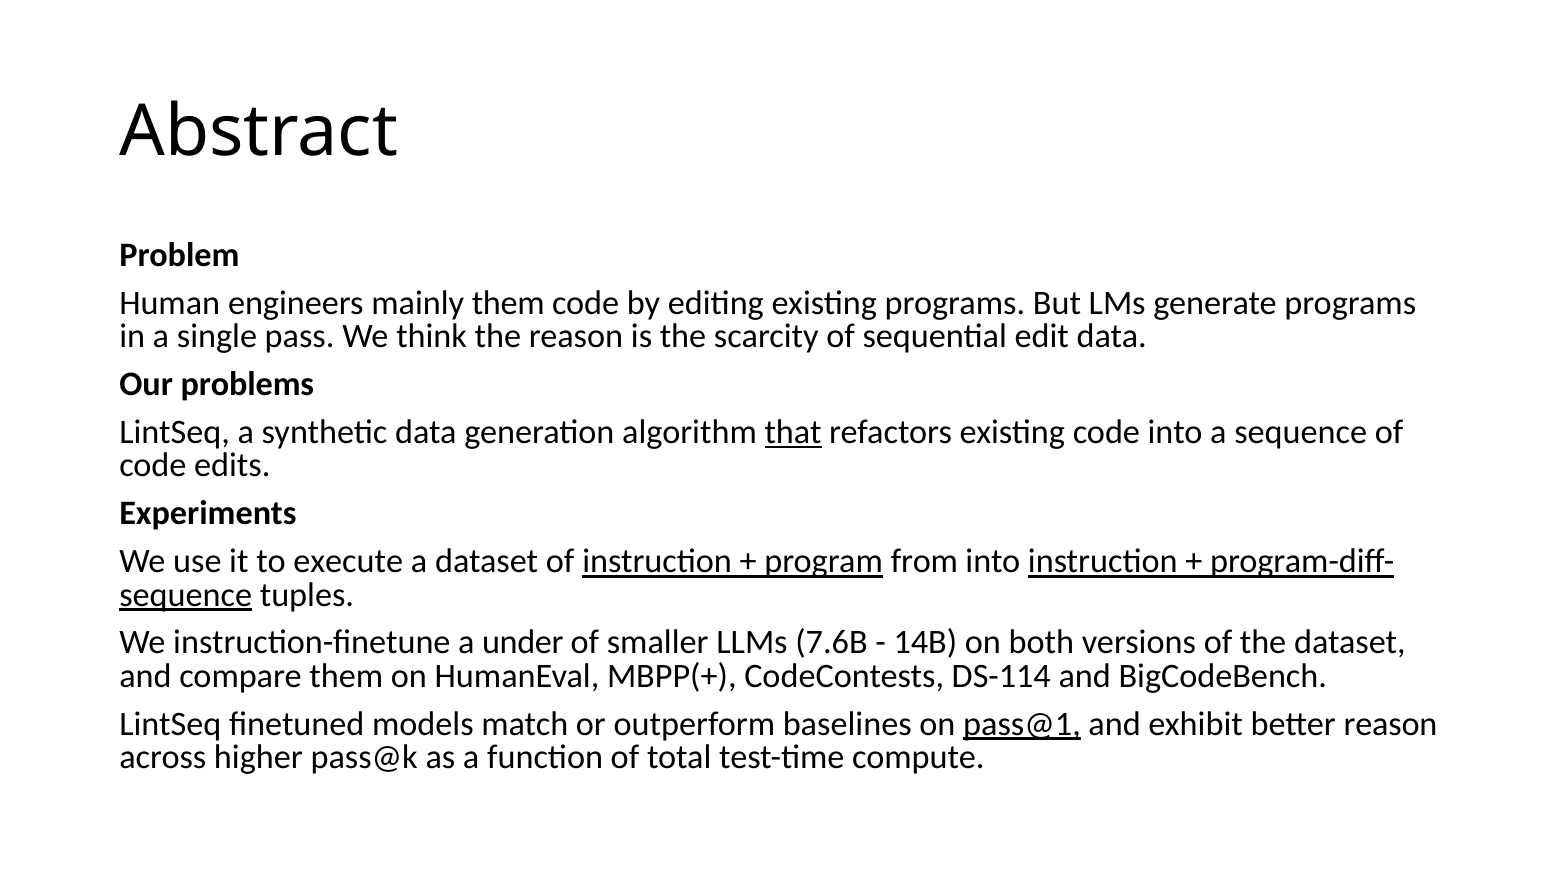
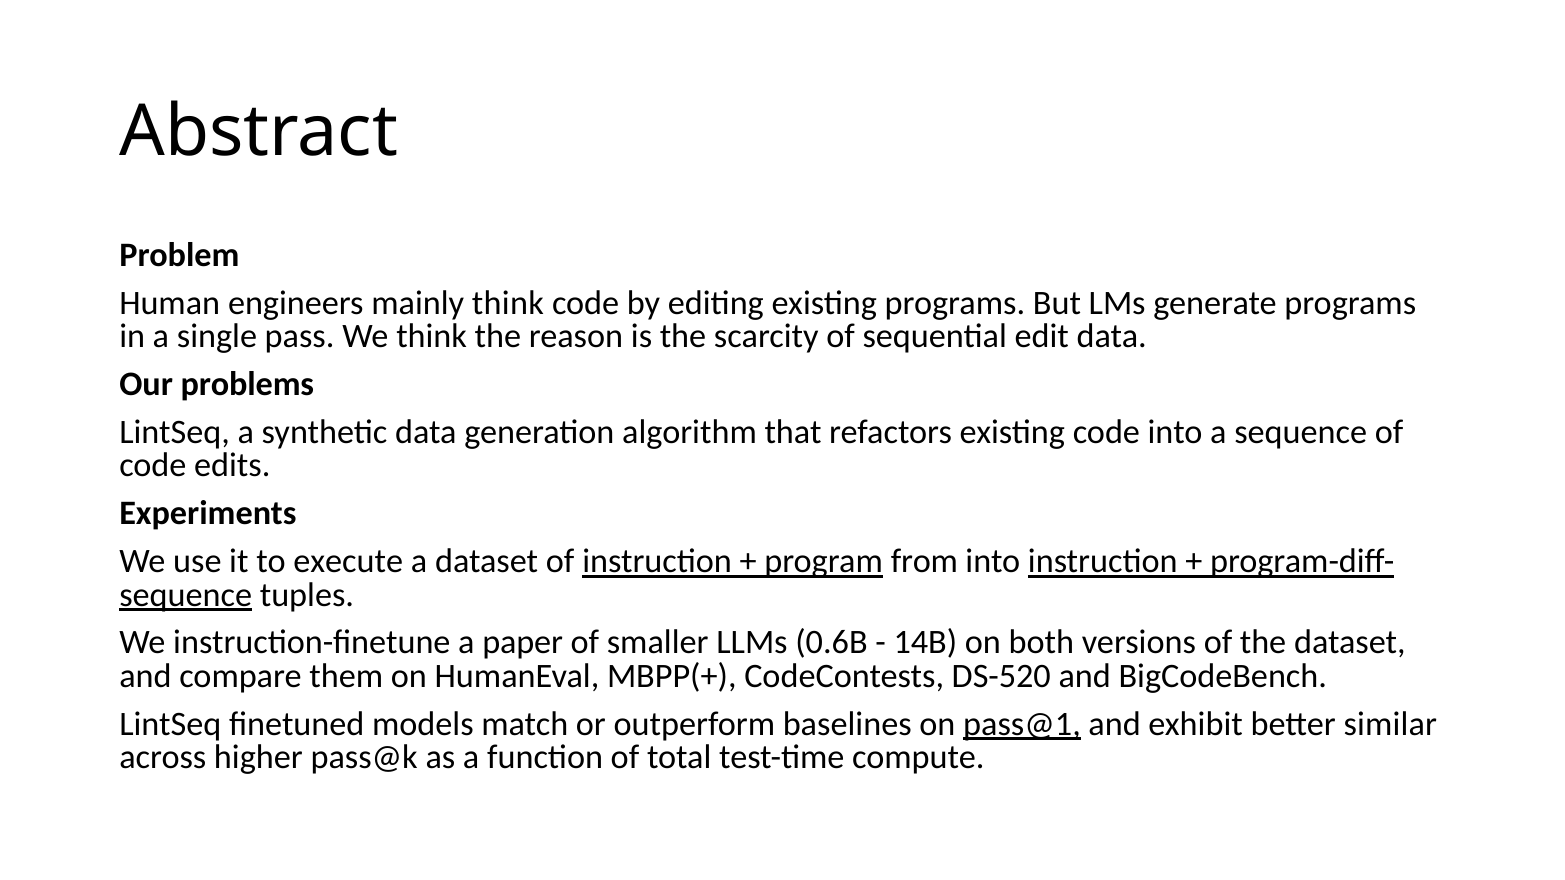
mainly them: them -> think (508, 303)
that underline: present -> none (793, 433)
under: under -> paper (523, 643)
7.6B: 7.6B -> 0.6B (831, 643)
DS-114: DS-114 -> DS-520 (1001, 676)
better reason: reason -> similar (1390, 724)
